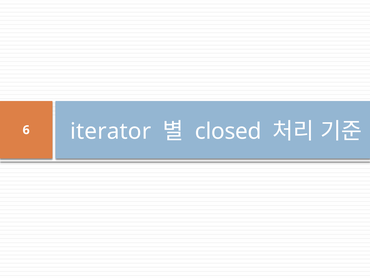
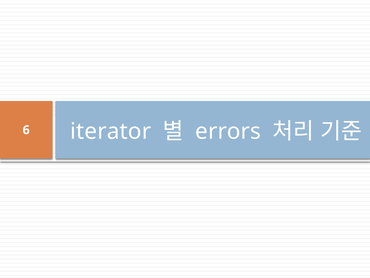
closed: closed -> errors (228, 131)
